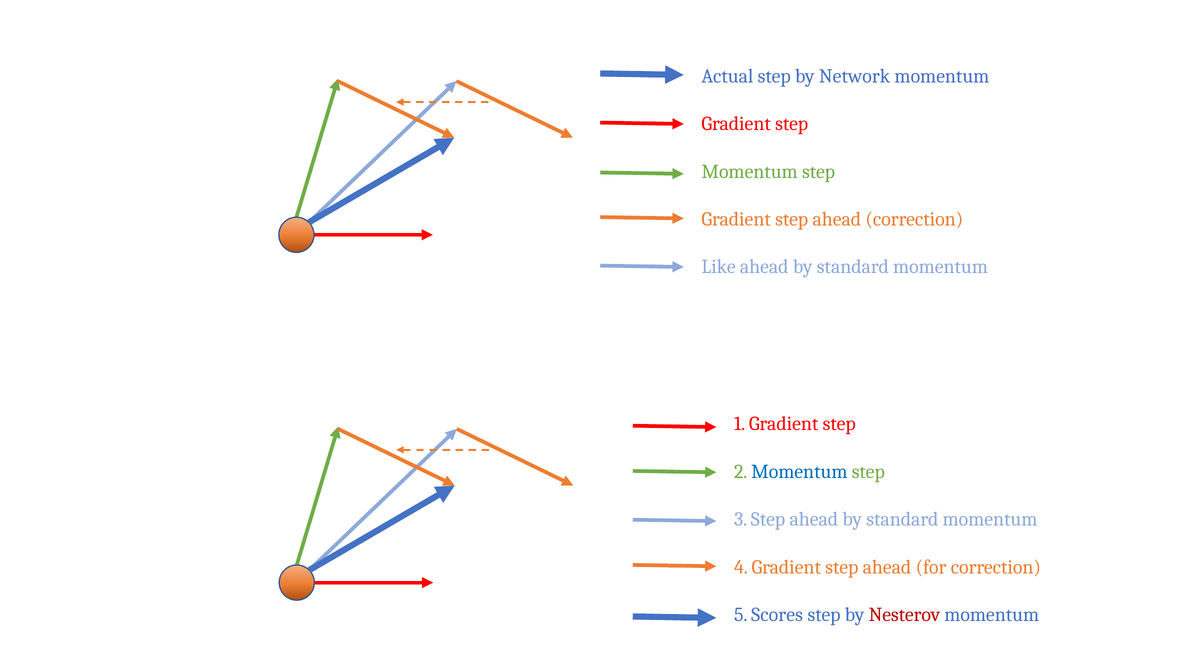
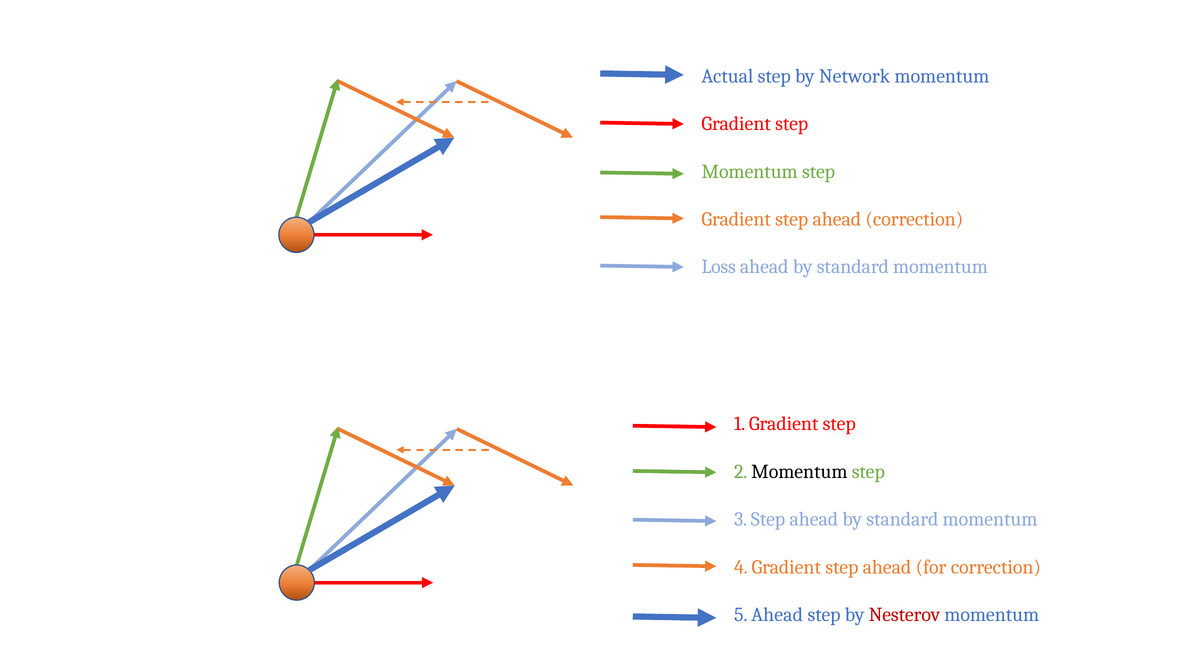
Like: Like -> Loss (719, 267)
Momentum colour: blue -> black (799, 471)
5 Scores: Scores -> Ahead (777, 614)
